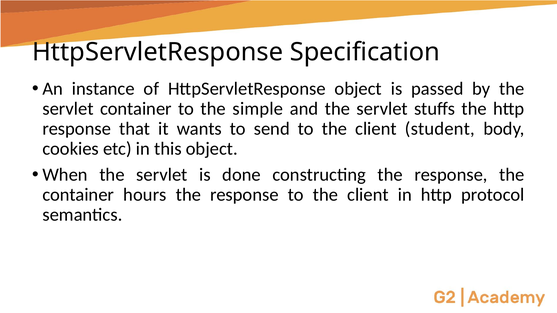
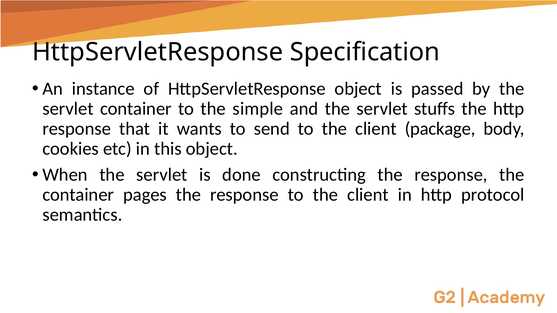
student: student -> package (440, 129)
hours: hours -> pages (145, 195)
